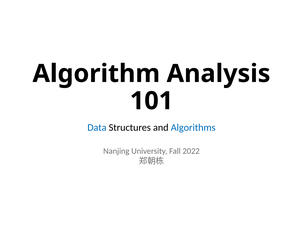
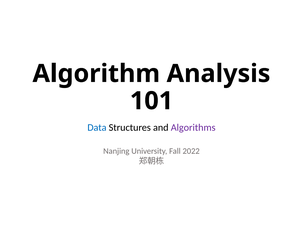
Algorithms colour: blue -> purple (193, 128)
